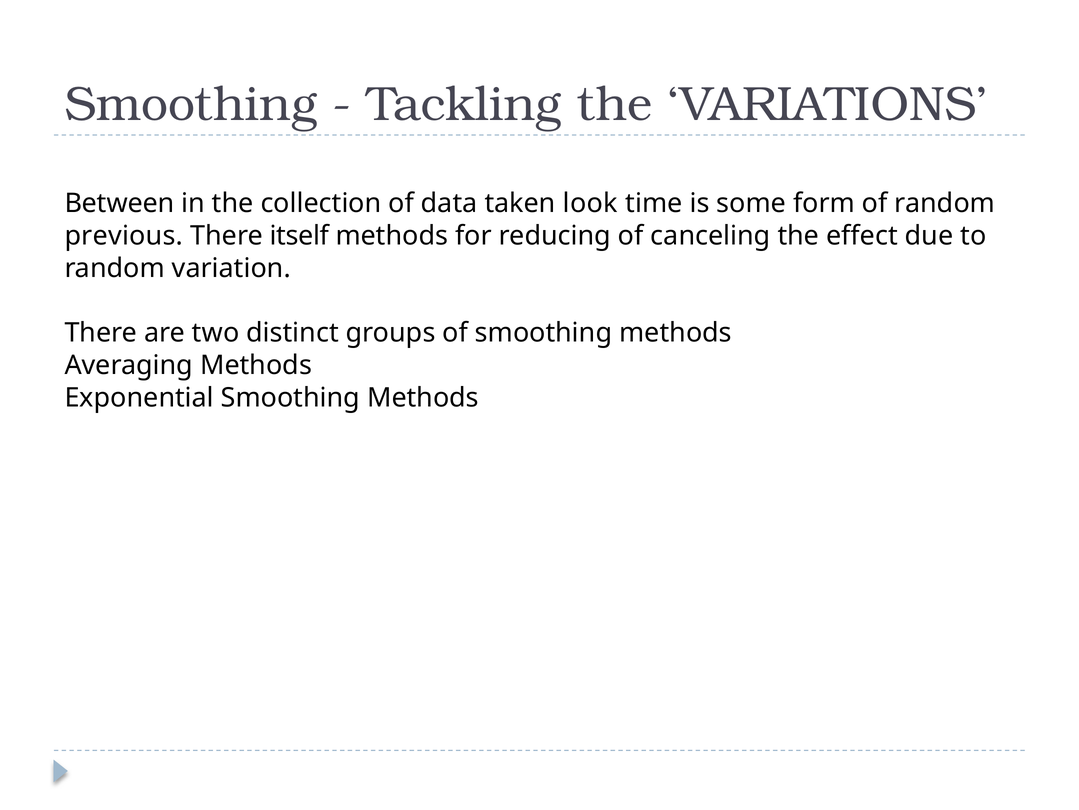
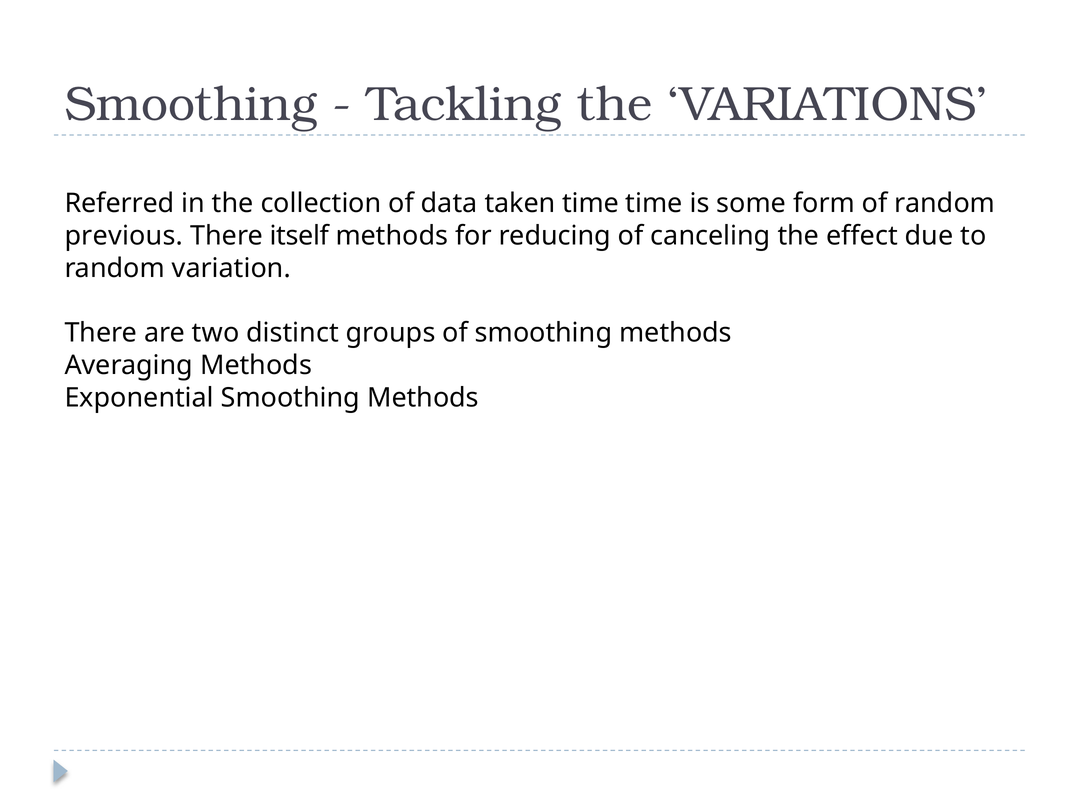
Between: Between -> Referred (119, 203)
taken look: look -> time (591, 203)
